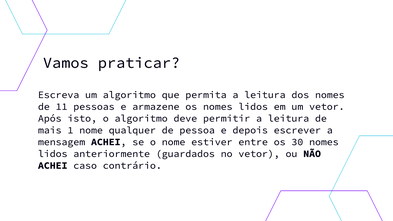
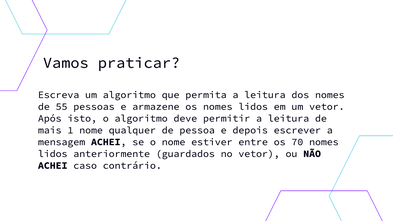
11: 11 -> 55 (62, 107)
30: 30 -> 70 (297, 142)
